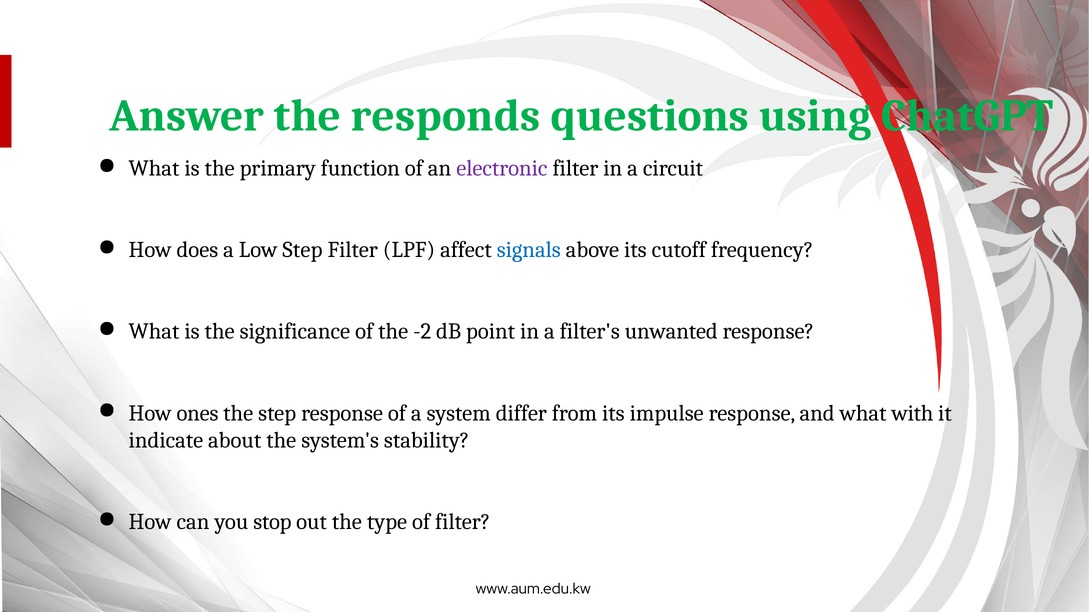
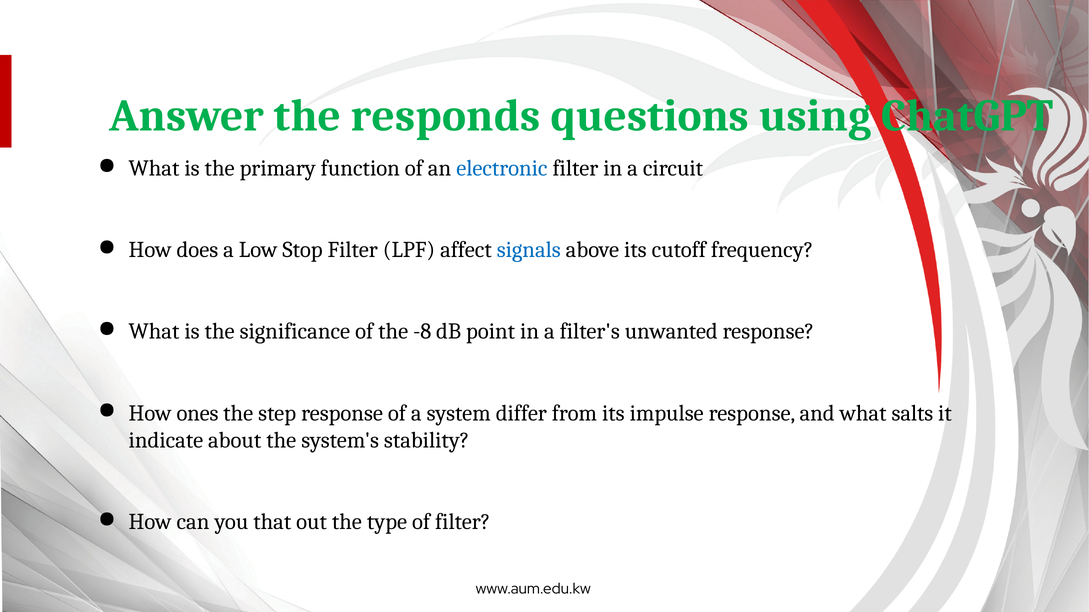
electronic colour: purple -> blue (502, 168)
Low Step: Step -> Stop (303, 250)
-2: -2 -> -8 (422, 332)
with: with -> salts (912, 413)
stop: stop -> that (272, 522)
